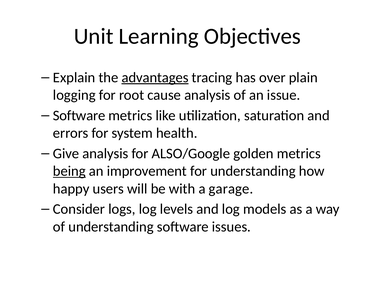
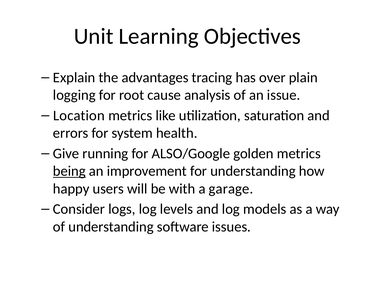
advantages underline: present -> none (155, 77)
Software: Software -> Location (79, 115)
Give analysis: analysis -> running (105, 153)
